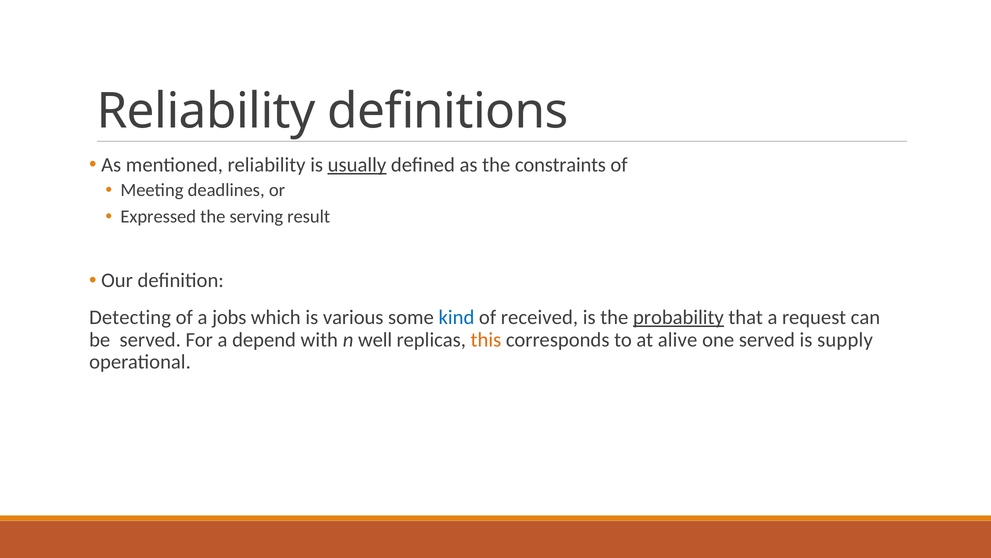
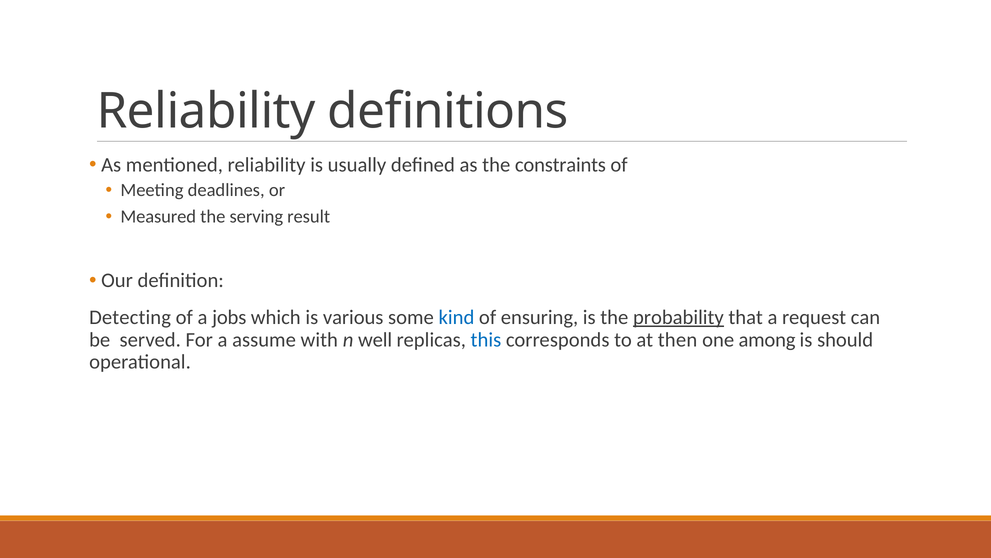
usually underline: present -> none (357, 165)
Expressed: Expressed -> Measured (158, 216)
received: received -> ensuring (540, 317)
depend: depend -> assume (264, 339)
this colour: orange -> blue (486, 339)
alive: alive -> then (677, 339)
one served: served -> among (767, 339)
supply: supply -> should (845, 339)
